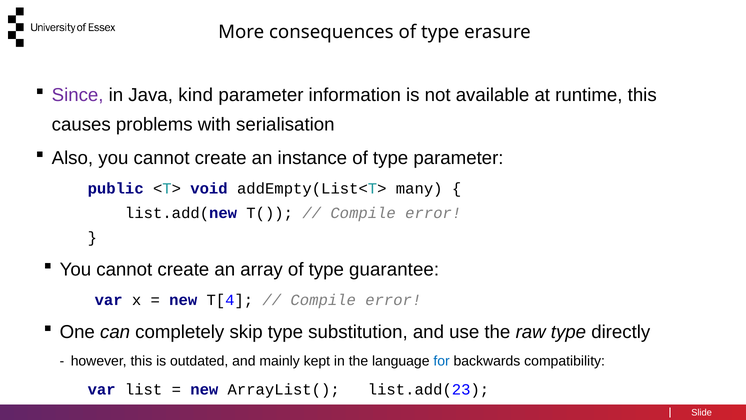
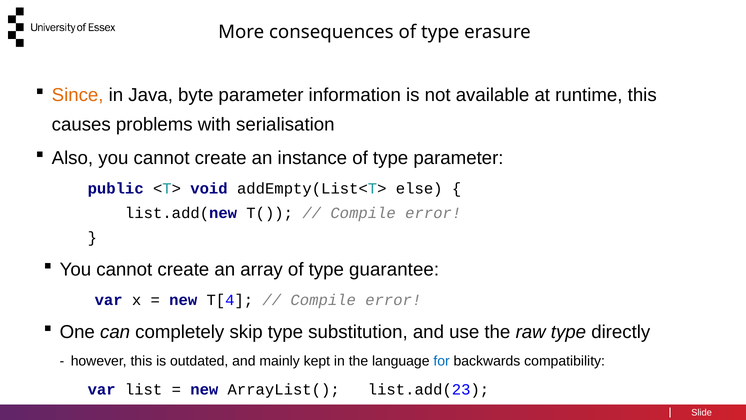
Since colour: purple -> orange (78, 95)
kind: kind -> byte (196, 95)
many: many -> else (419, 189)
